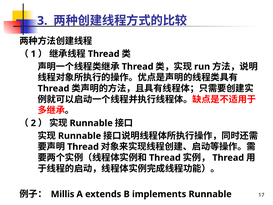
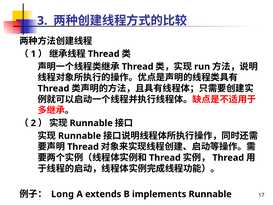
Millis: Millis -> Long (63, 194)
